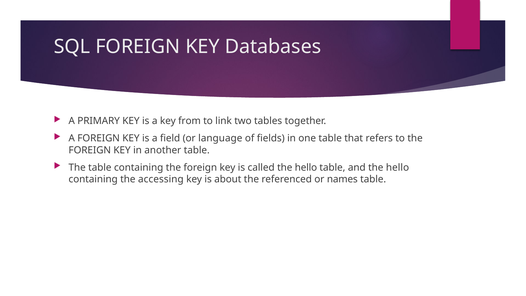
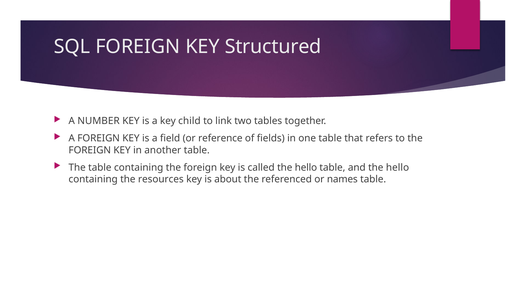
Databases: Databases -> Structured (273, 47)
PRIMARY: PRIMARY -> NUMBER (99, 121)
from: from -> child (189, 121)
language: language -> reference (220, 138)
accessing: accessing -> resources (161, 179)
